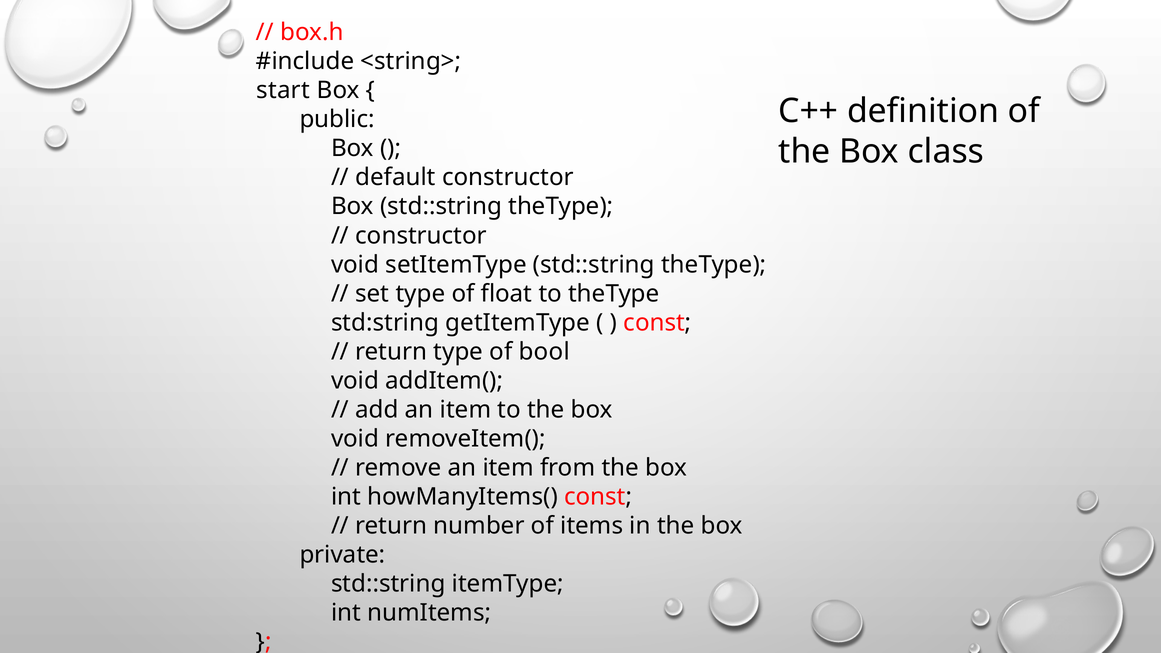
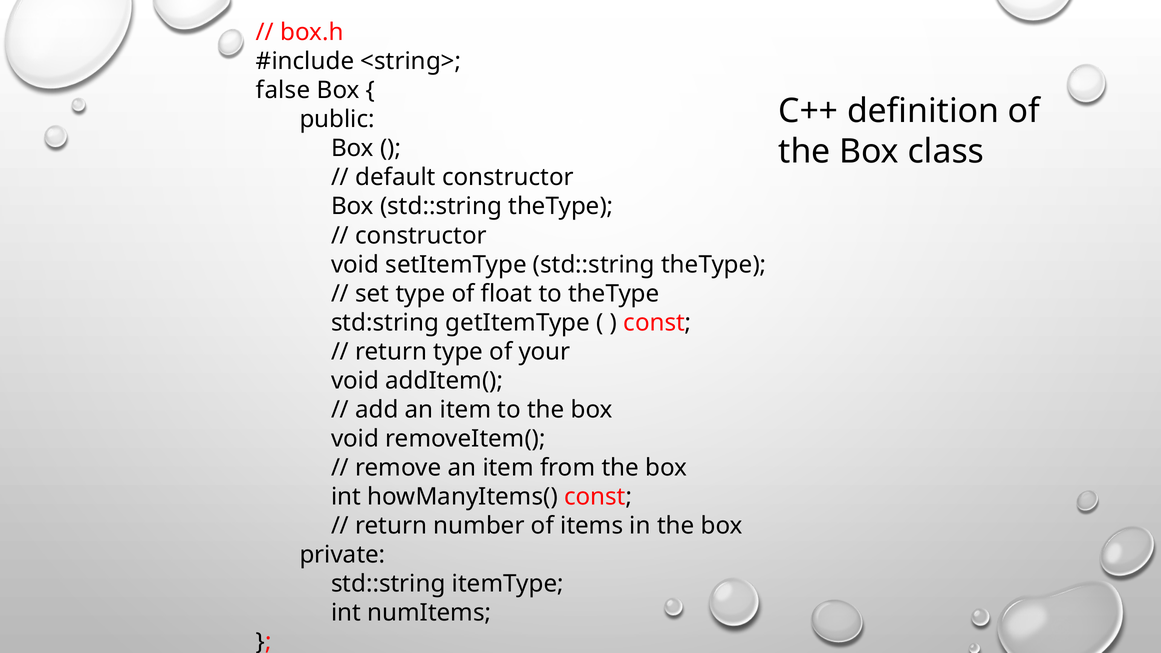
start: start -> false (283, 90)
bool: bool -> your (544, 352)
